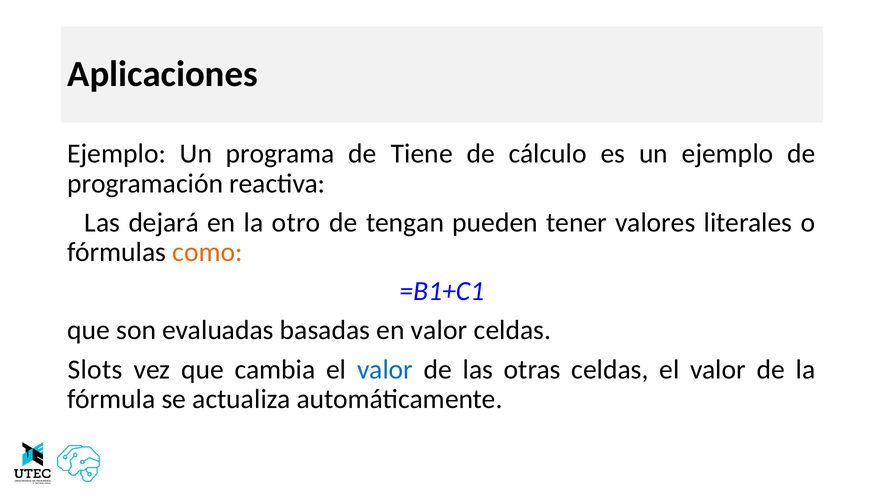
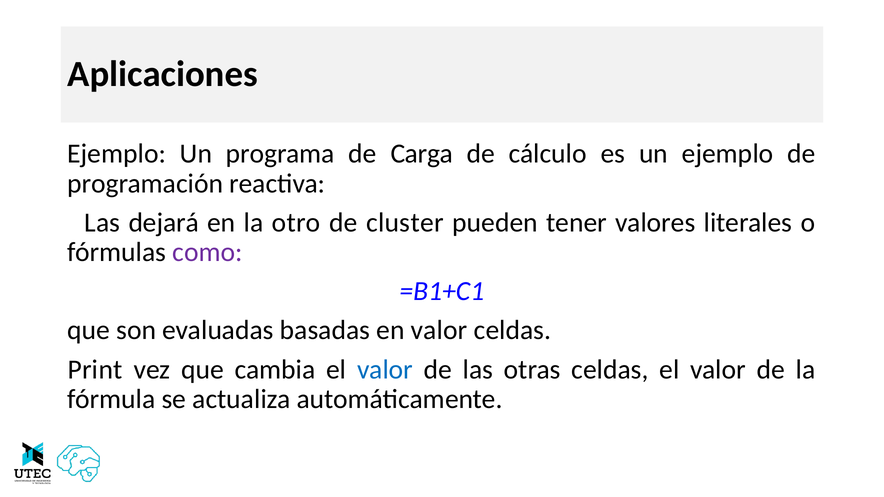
Tiene: Tiene -> Carga (422, 154)
tengan: tengan -> cluster (405, 223)
como colour: orange -> purple (207, 252)
Slots: Slots -> Print (95, 370)
